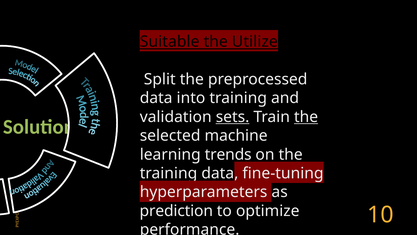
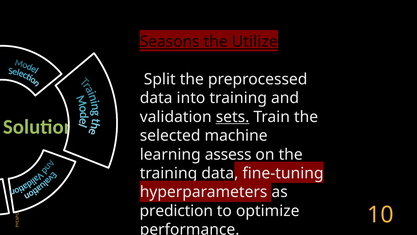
Suitable: Suitable -> Seasons (170, 42)
the underline: present -> none (306, 117)
trends: trends -> assess (228, 154)
